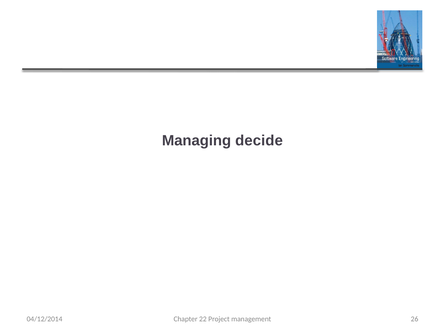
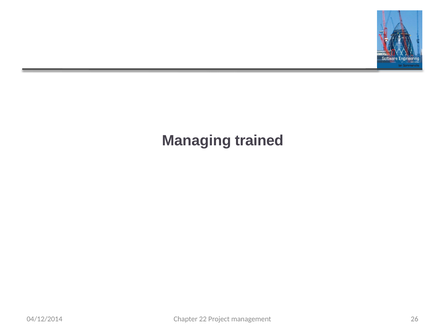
decide: decide -> trained (259, 141)
